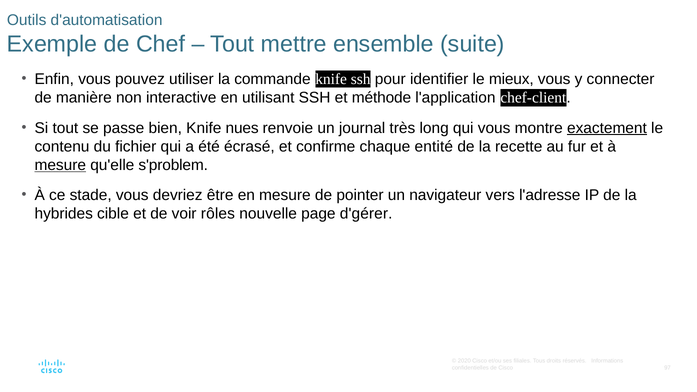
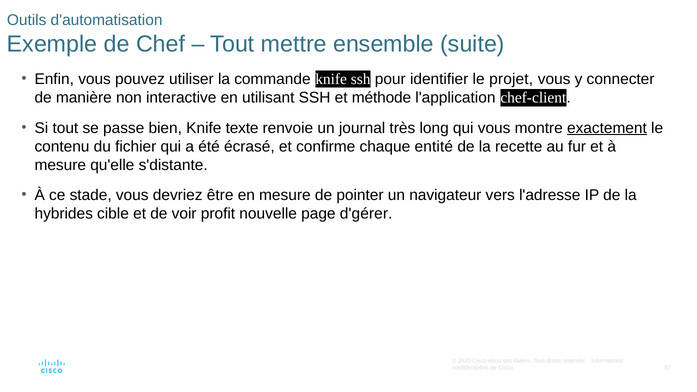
mieux: mieux -> projet (511, 79)
nues: nues -> texte (242, 128)
mesure underline: present -> none (60, 165)
s'problem: s'problem -> s'distante (173, 165)
rôles: rôles -> profit (218, 214)
